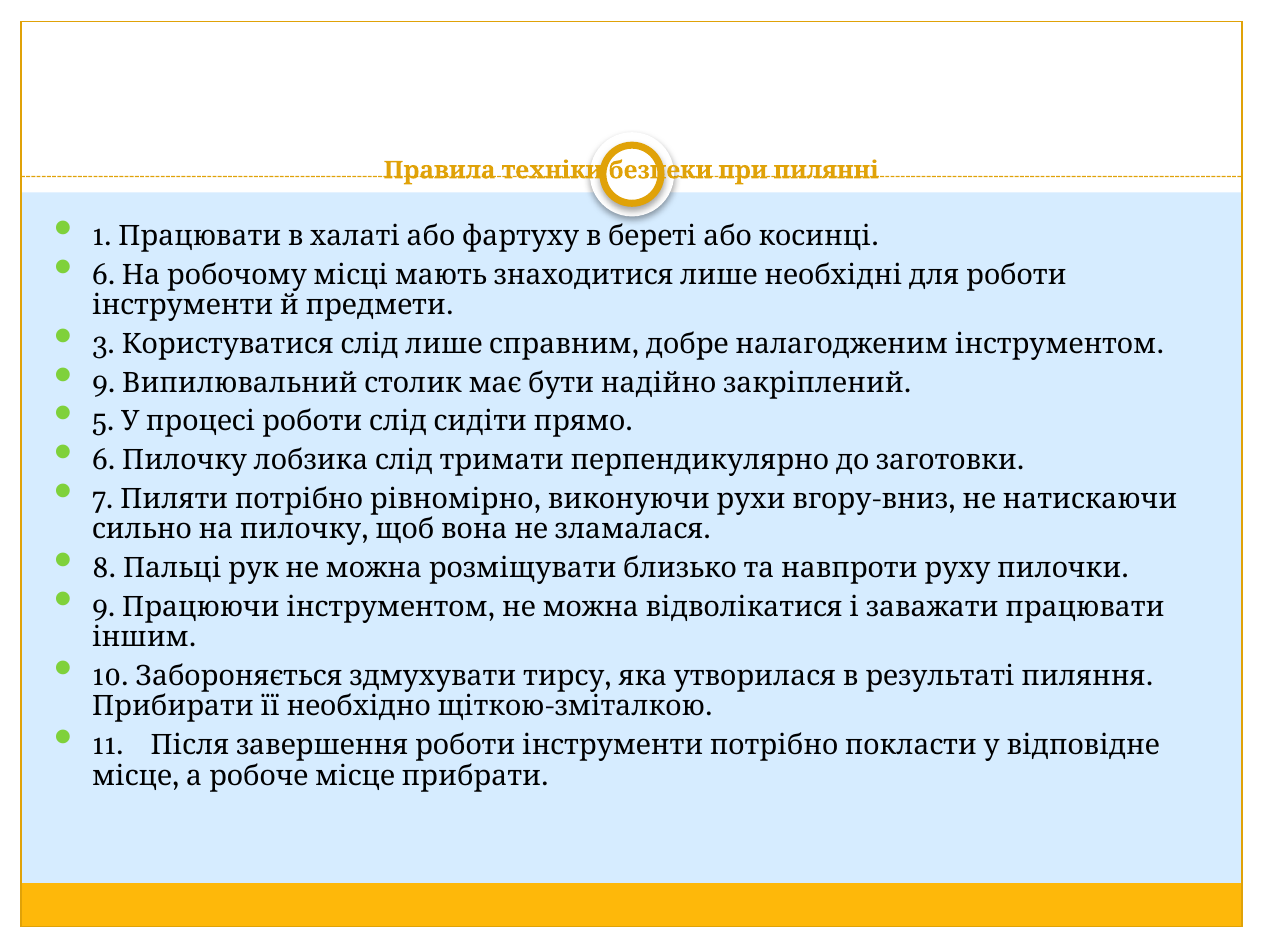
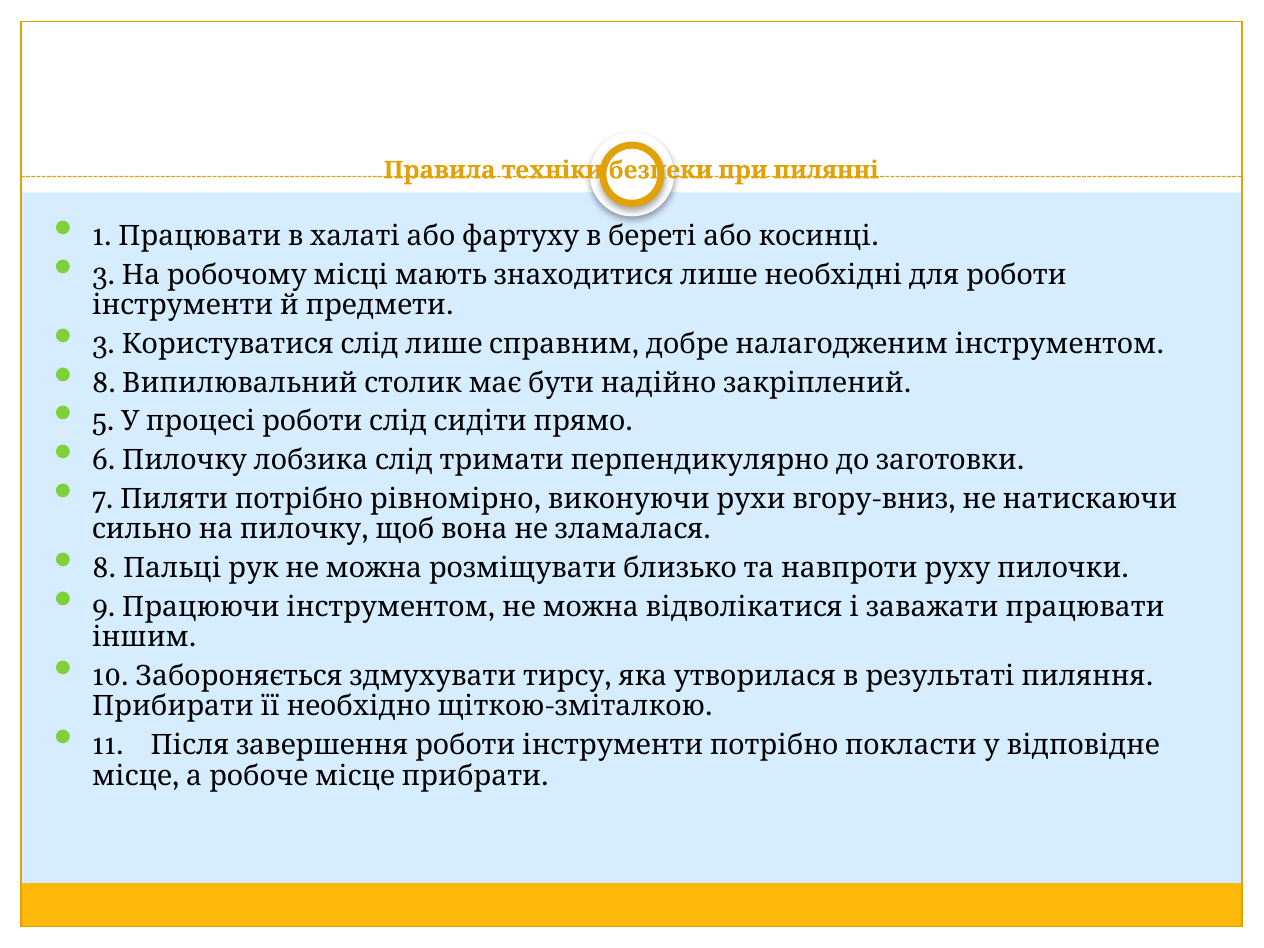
6: 6 -> 3 (104, 275)
9: 9 -> 8 (104, 383)
